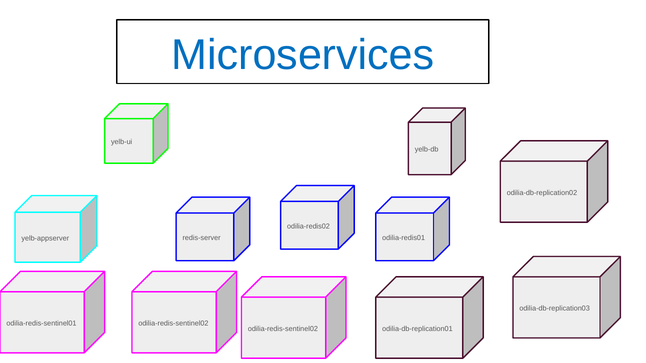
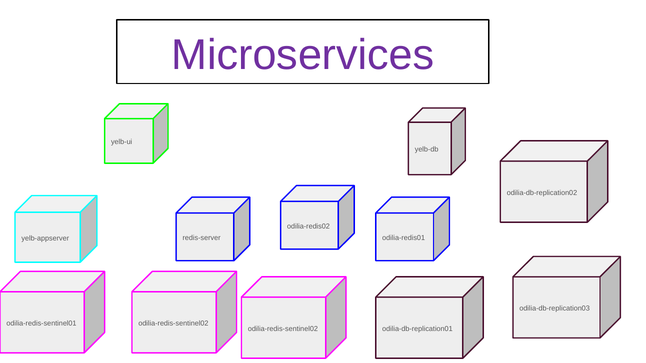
Microservices colour: blue -> purple (303, 55)
